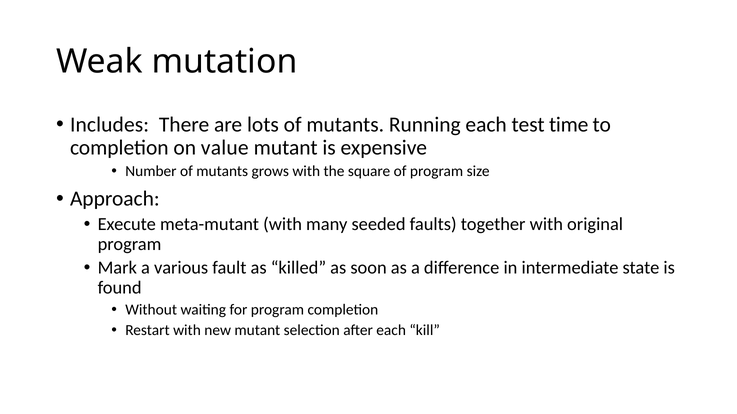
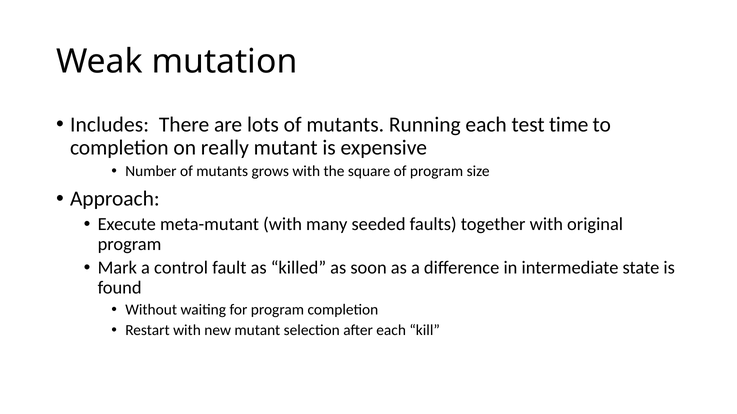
value: value -> really (225, 148)
various: various -> control (181, 268)
